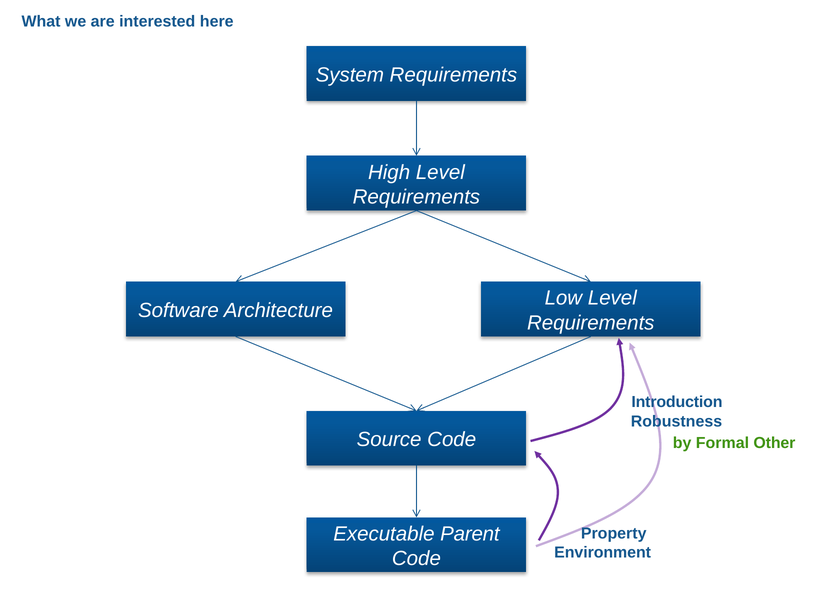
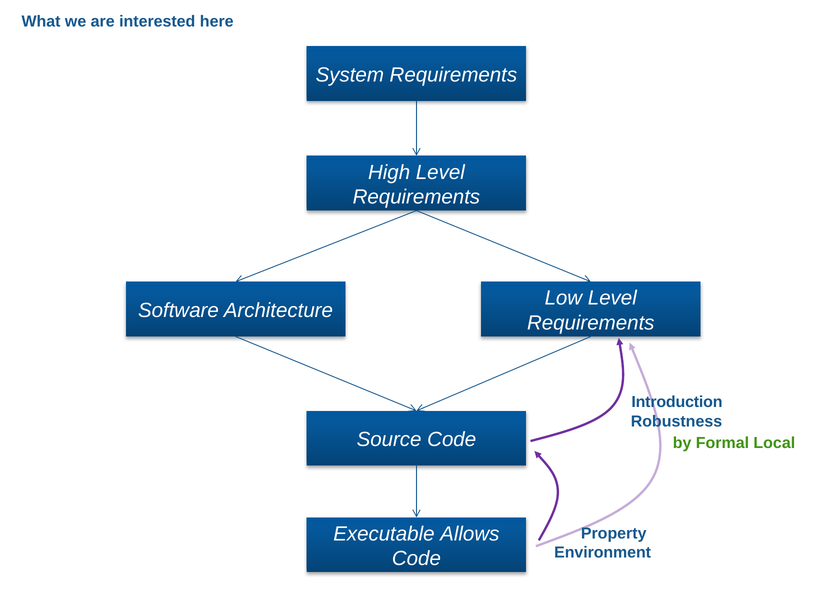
Other: Other -> Local (774, 443)
Parent: Parent -> Allows (470, 534)
